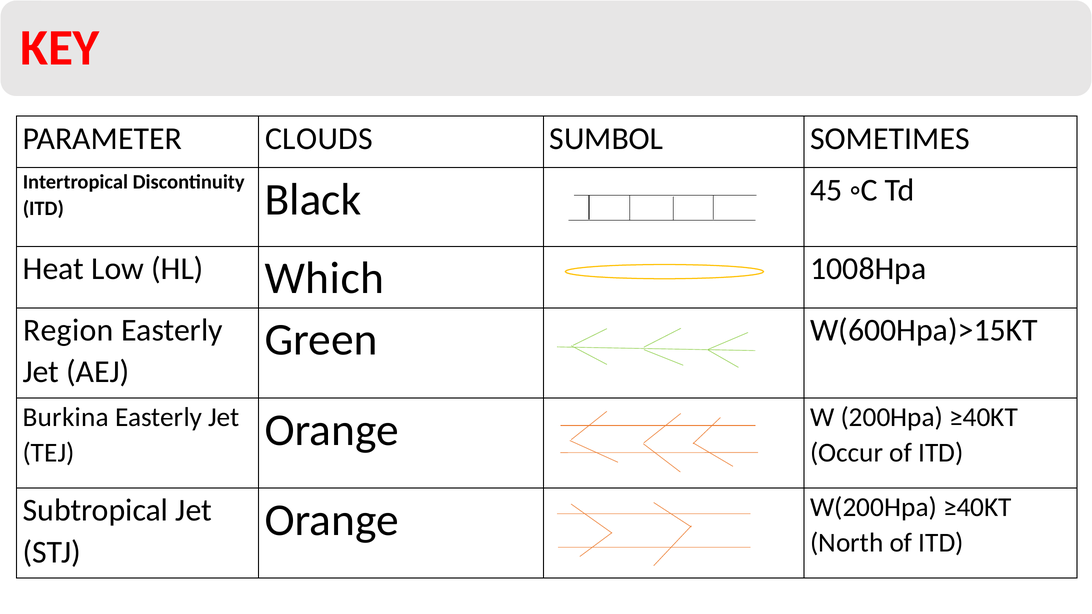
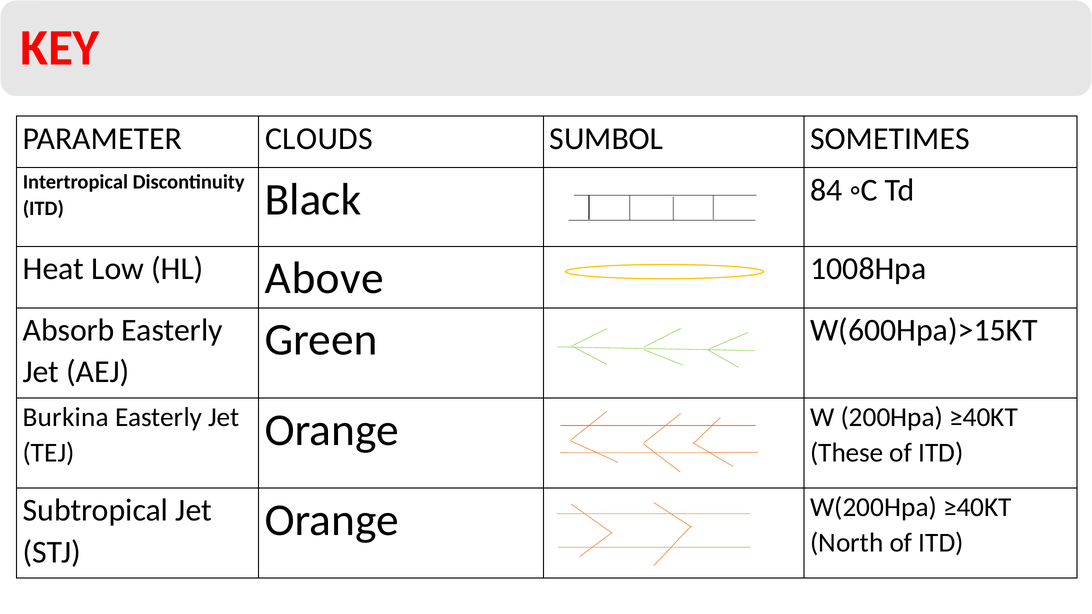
45: 45 -> 84 (826, 190)
Which: Which -> Above (324, 279)
Region: Region -> Absorb (69, 330)
Occur: Occur -> These (847, 453)
